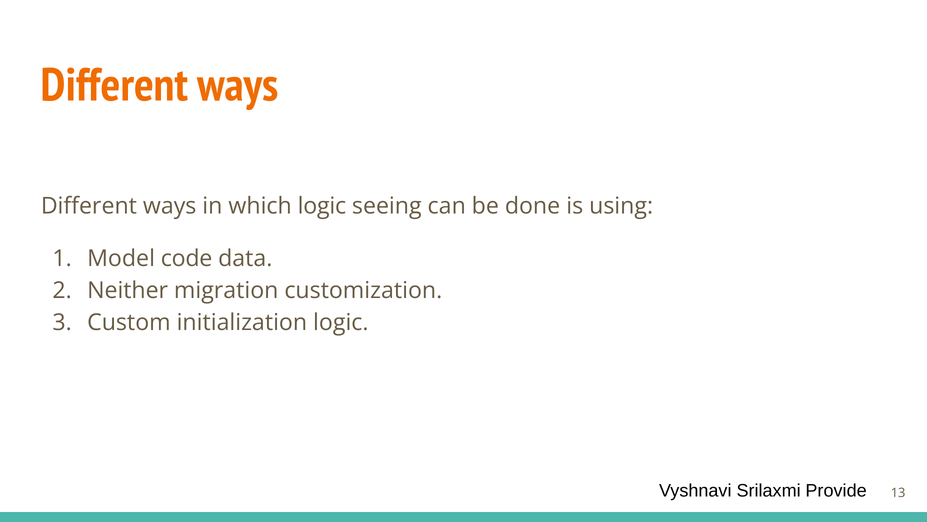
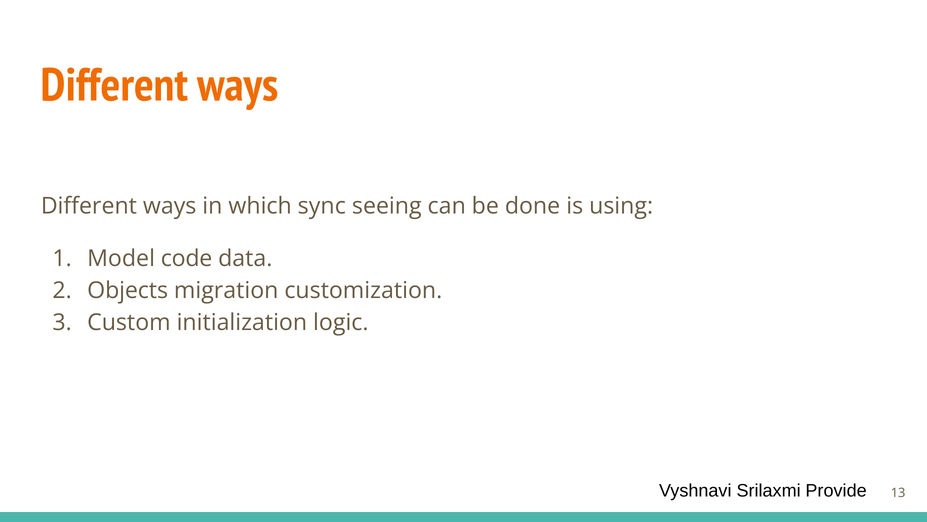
which logic: logic -> sync (322, 206)
Neither: Neither -> Objects (128, 290)
